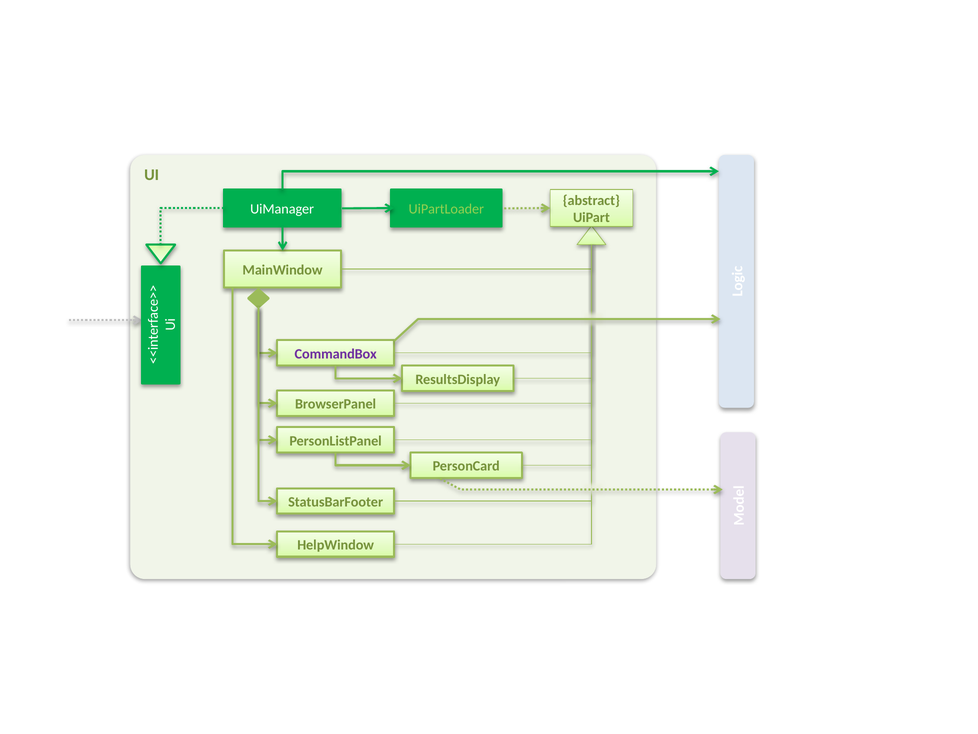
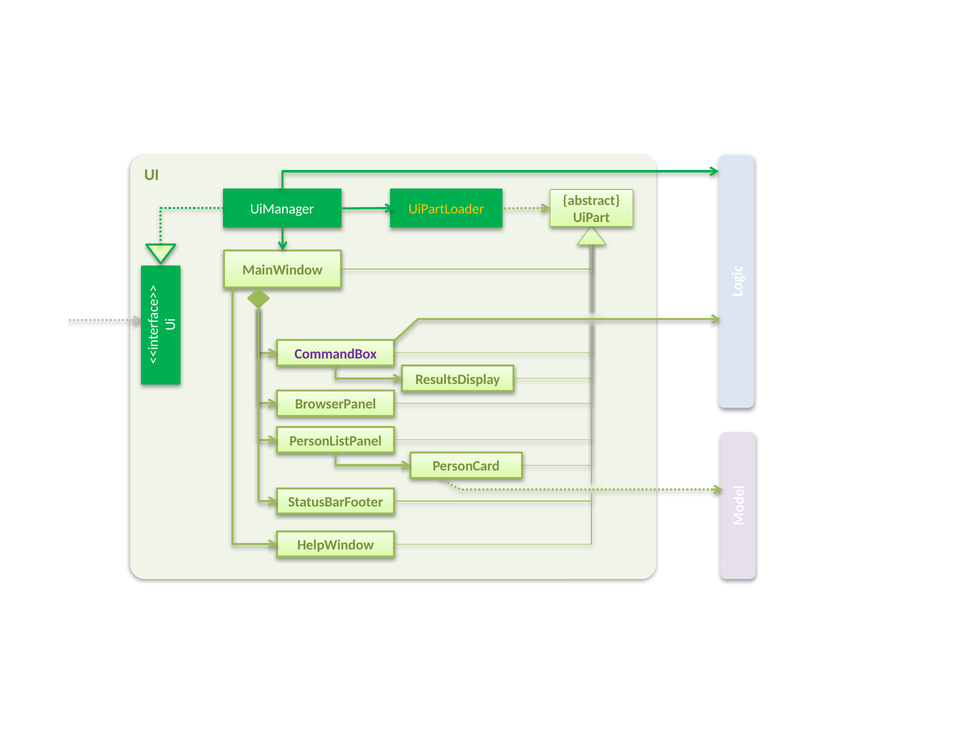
UiPartLoader colour: light green -> yellow (446, 209)
